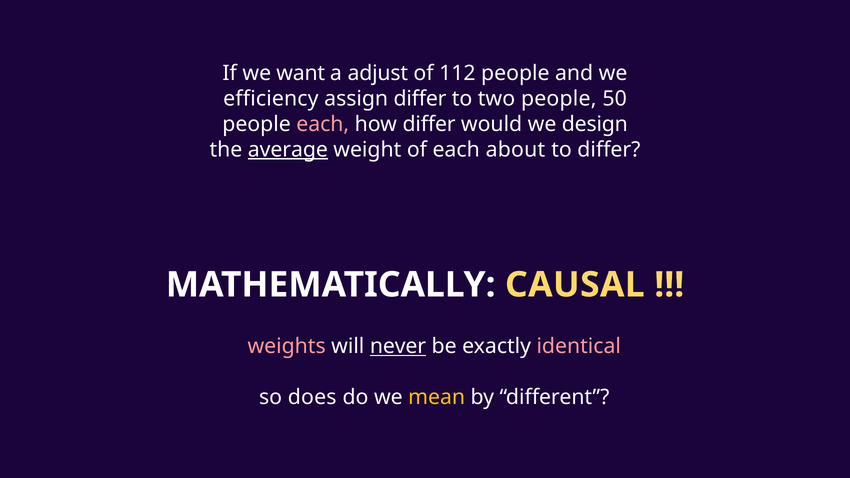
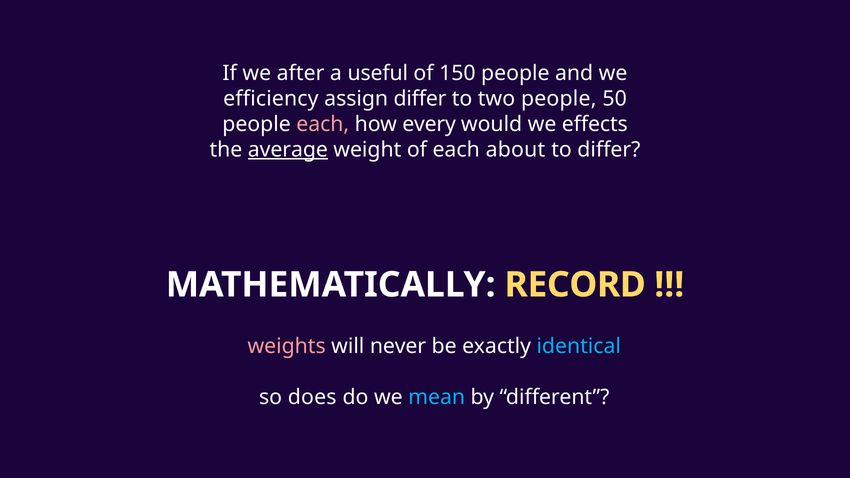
want: want -> after (301, 73)
adjust: adjust -> useful (378, 73)
112: 112 -> 150 (457, 73)
how differ: differ -> every (429, 124)
design: design -> effects (595, 124)
CAUSAL: CAUSAL -> RECORD (575, 285)
never underline: present -> none (398, 346)
identical colour: pink -> light blue (579, 346)
mean colour: yellow -> light blue (437, 397)
